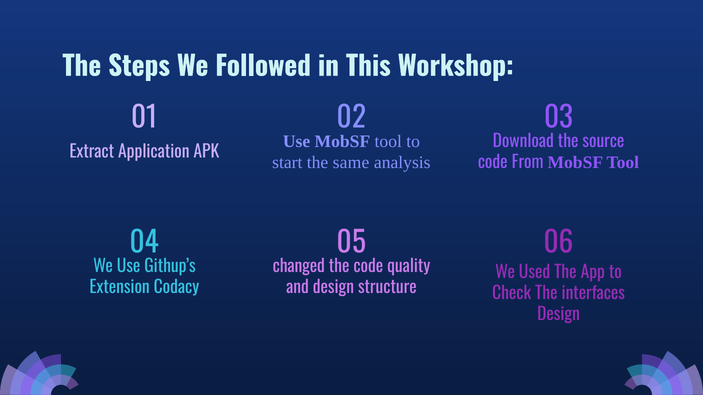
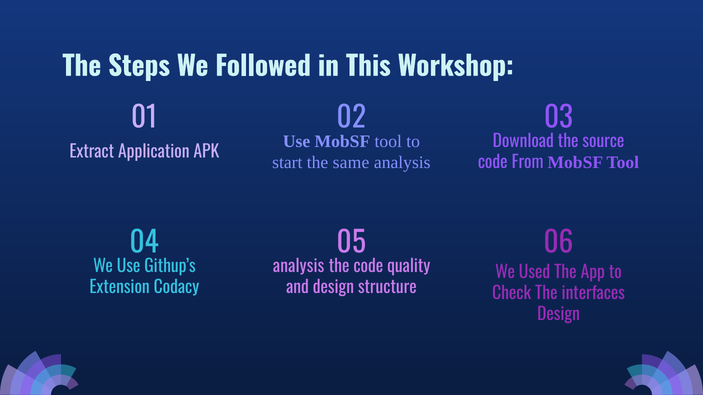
changed: changed -> analysis (299, 267)
